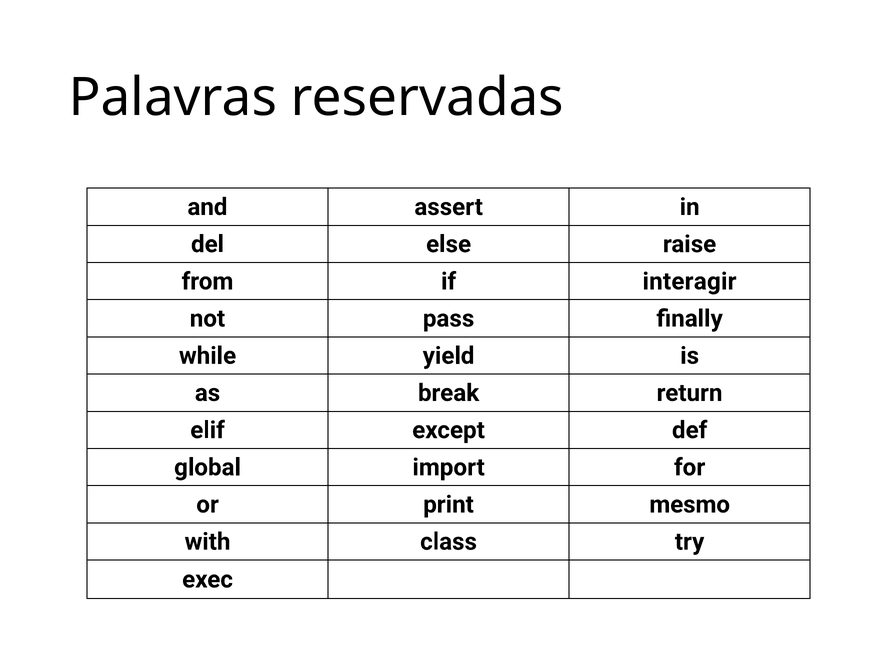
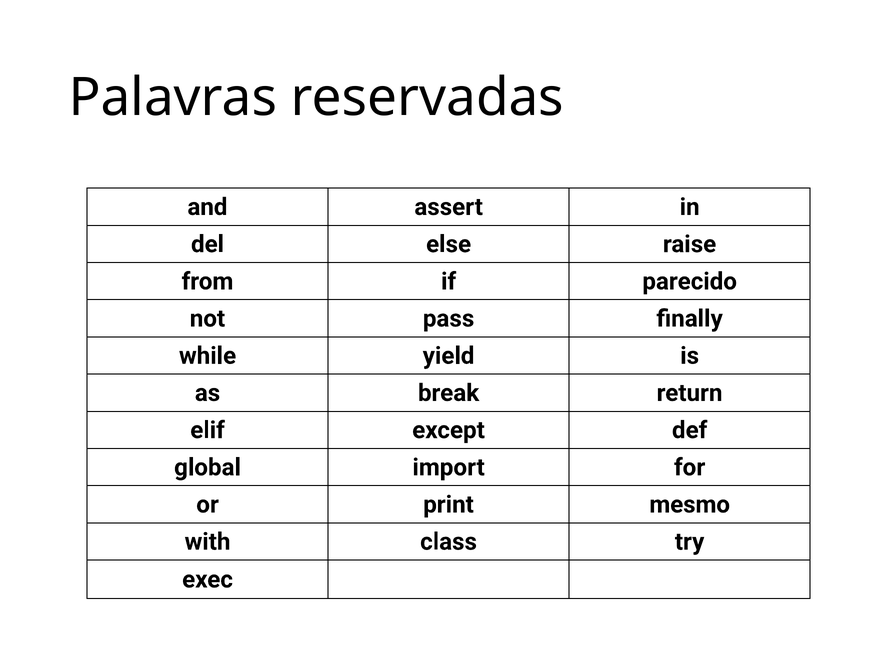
interagir: interagir -> parecido (690, 281)
